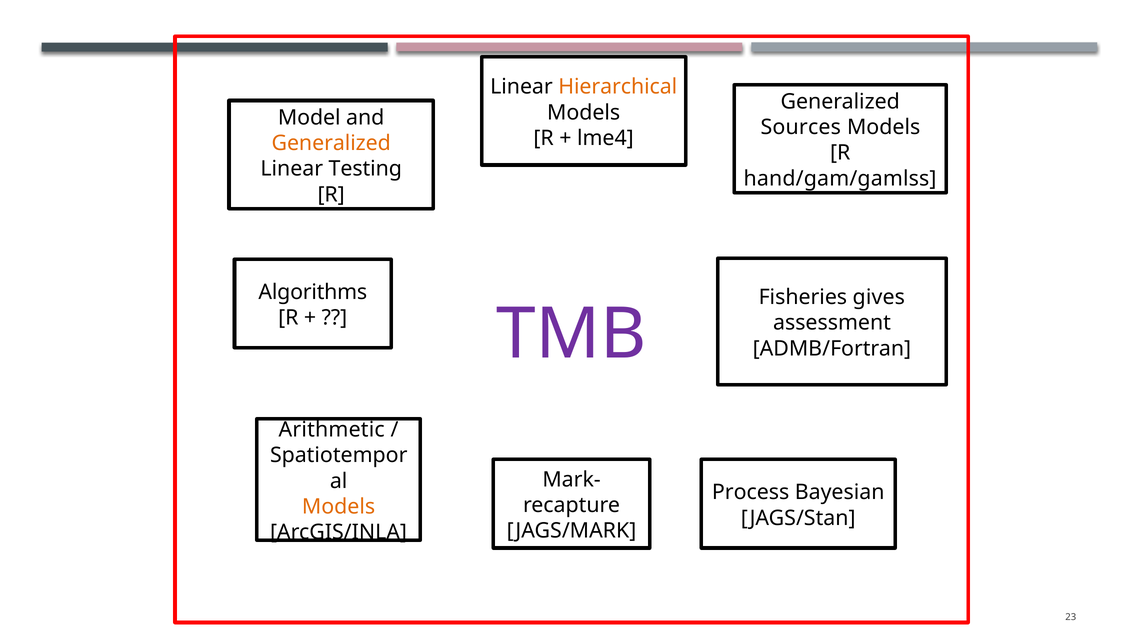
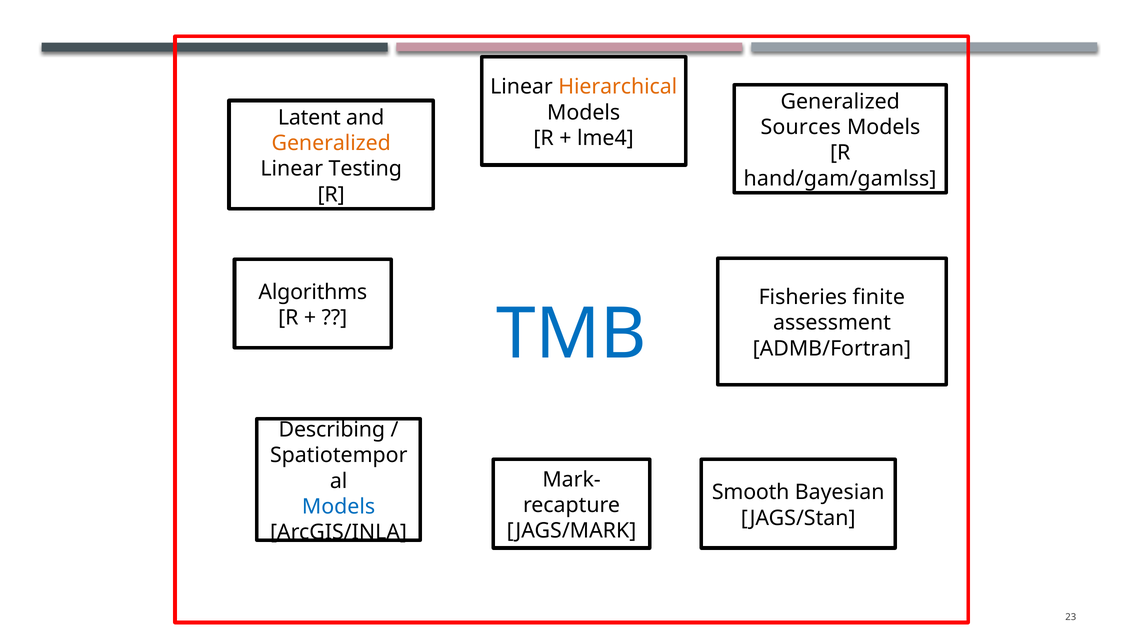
Model: Model -> Latent (309, 118)
gives: gives -> finite (879, 297)
TMB colour: purple -> blue (572, 334)
Arithmetic: Arithmetic -> Describing (332, 429)
Process: Process -> Smooth (751, 492)
Models colour: orange -> blue (339, 506)
